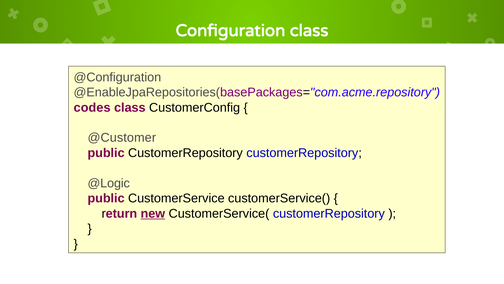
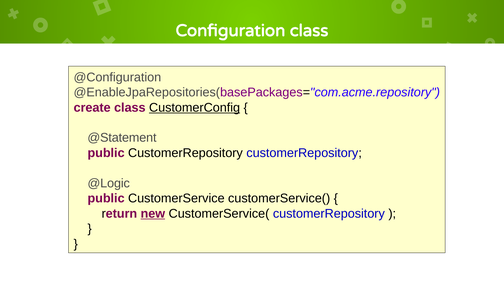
codes: codes -> create (92, 107)
CustomerConfig underline: none -> present (195, 107)
@Customer: @Customer -> @Statement (122, 138)
